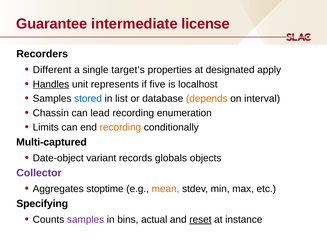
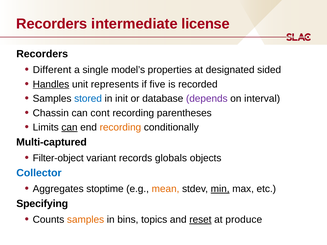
Guarantee: Guarantee -> Recorders (52, 24)
target’s: target’s -> model’s (128, 70)
apply: apply -> sided (269, 70)
localhost: localhost -> recorded (198, 84)
list: list -> init (122, 99)
depends colour: orange -> purple (207, 99)
lead: lead -> cont (100, 113)
enumeration: enumeration -> parentheses (184, 113)
can underline: none -> present (69, 127)
Date-object: Date-object -> Filter-object (58, 158)
Collector colour: purple -> blue (39, 173)
min underline: none -> present (220, 189)
samples colour: purple -> orange (86, 220)
actual: actual -> topics (154, 220)
instance: instance -> produce (244, 220)
